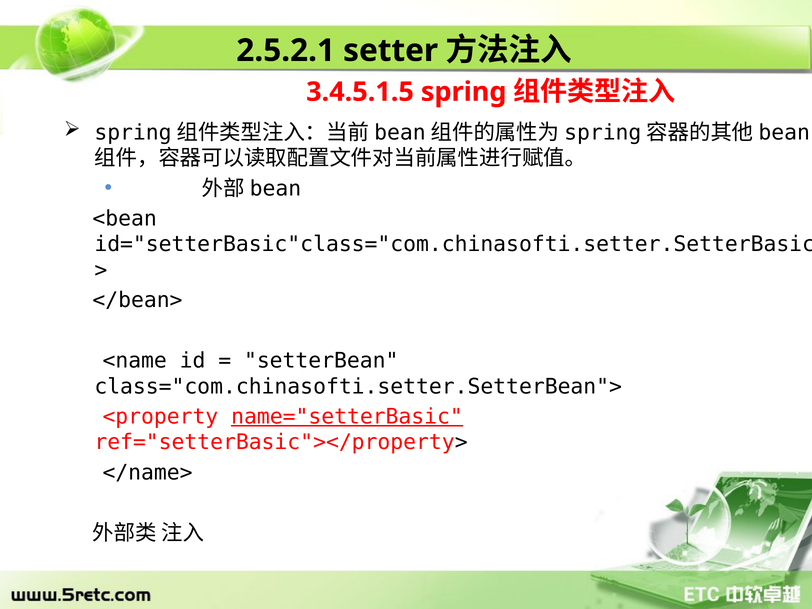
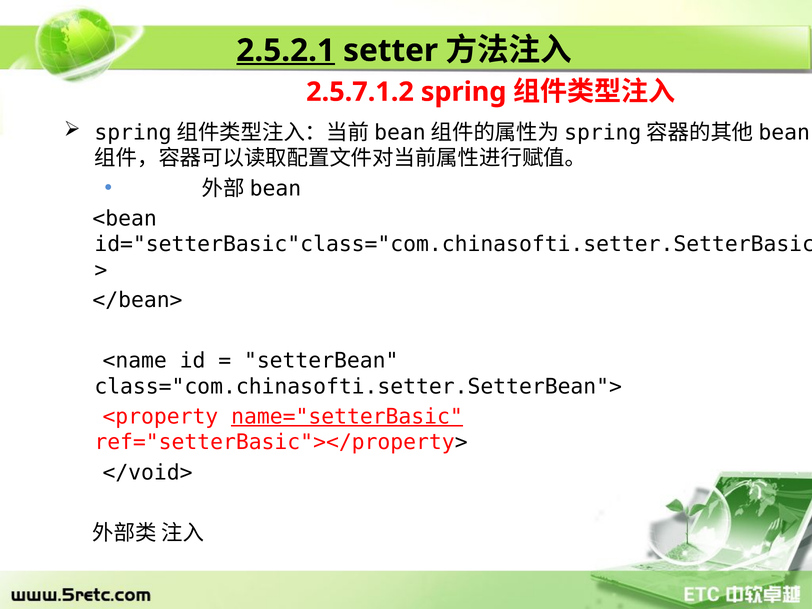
2.5.2.1 underline: none -> present (286, 51)
3.4.5.1.5: 3.4.5.1.5 -> 2.5.7.1.2 (360, 92)
</name>: </name> -> </void> (148, 473)
